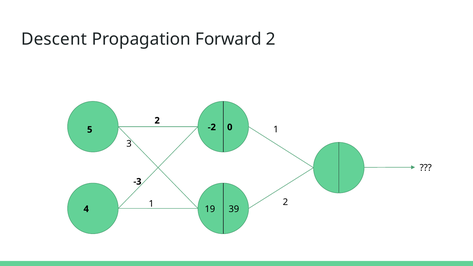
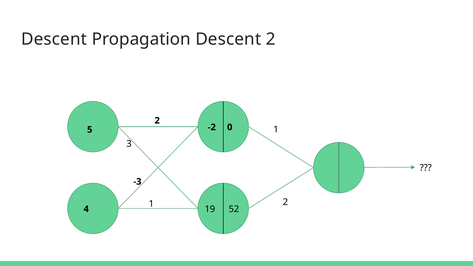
Propagation Forward: Forward -> Descent (228, 39)
39: 39 -> 52 (234, 209)
